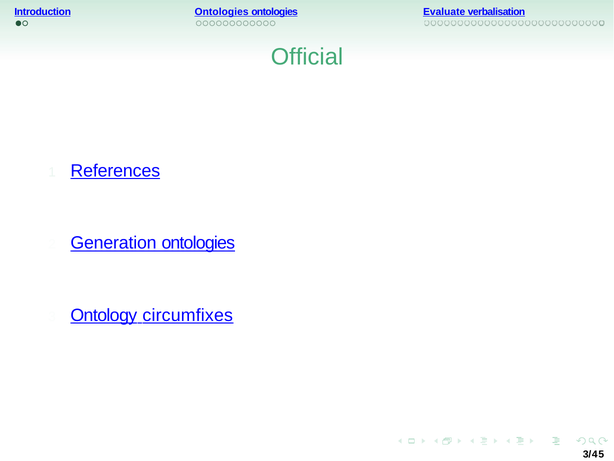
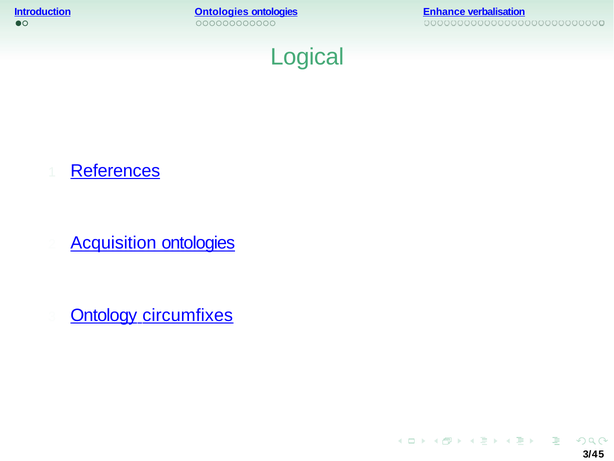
Evaluate: Evaluate -> Enhance (444, 12)
Official: Official -> Logical (307, 57)
Generation: Generation -> Acquisition (113, 243)
